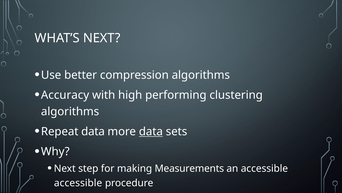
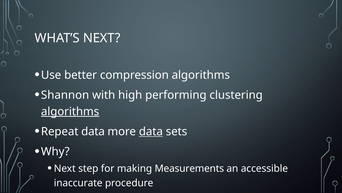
Accuracy: Accuracy -> Shannon (65, 95)
algorithms underline: none -> present (70, 111)
accessible: accessible -> inaccurate (78, 182)
